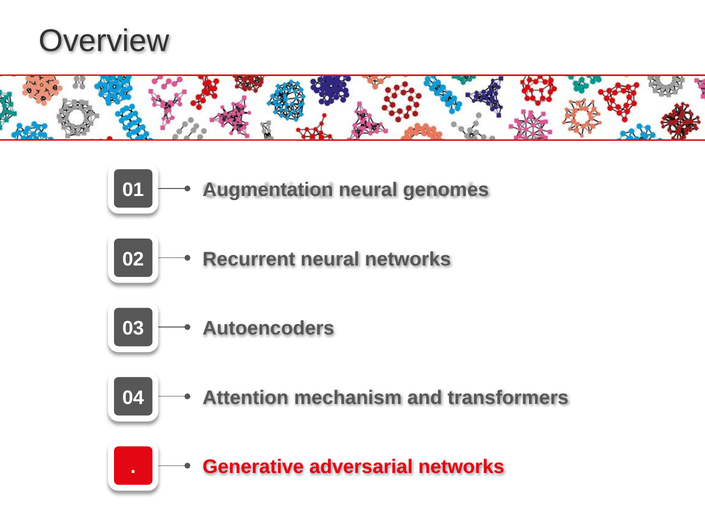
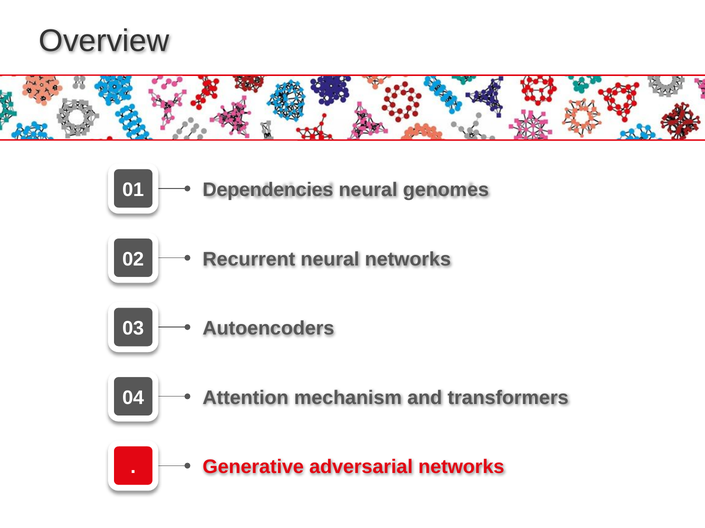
Augmentation: Augmentation -> Dependencies (268, 190)
